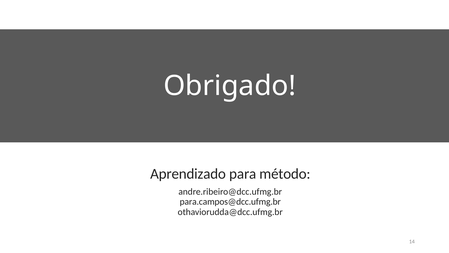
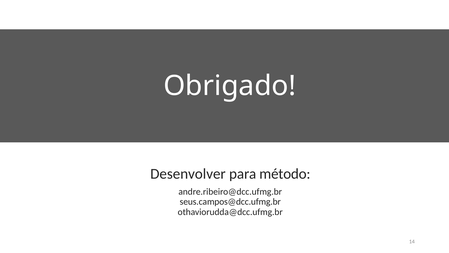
Aprendizado: Aprendizado -> Desenvolver (188, 174)
para.campos@dcc.ufmg.br: para.campos@dcc.ufmg.br -> seus.campos@dcc.ufmg.br (230, 202)
